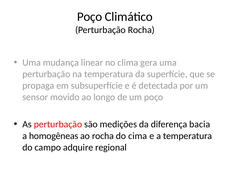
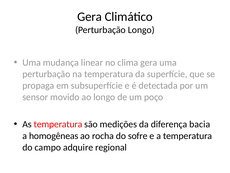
Poço: Poço -> Gera (90, 17)
Perturbação Rocha: Rocha -> Longo (141, 30)
As perturbação: perturbação -> temperatura (58, 124)
cima: cima -> sofre (138, 135)
